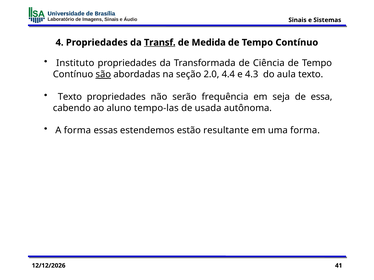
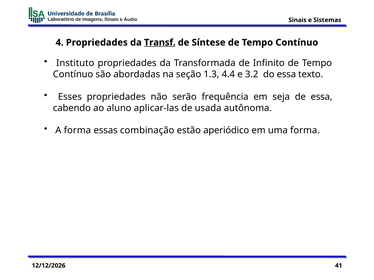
Medida: Medida -> Síntese (209, 43)
Ciência: Ciência -> Infinito (269, 63)
são underline: present -> none (103, 74)
2.0: 2.0 -> 1.3 (211, 74)
4.3: 4.3 -> 3.2 (252, 74)
do aula: aula -> essa (286, 74)
Texto: Texto -> Esses (70, 97)
tempo-las: tempo-las -> aplicar-las (156, 108)
estendemos: estendemos -> combinação (147, 131)
resultante: resultante -> aperiódico (226, 131)
